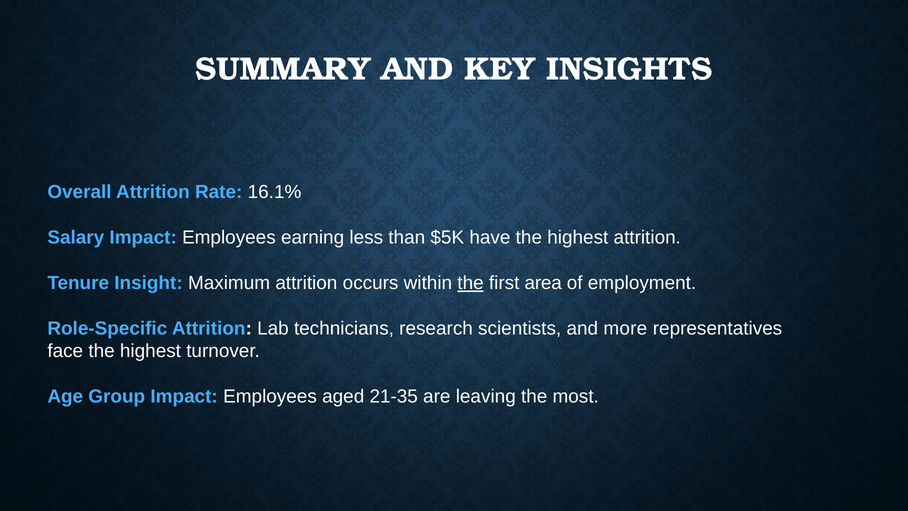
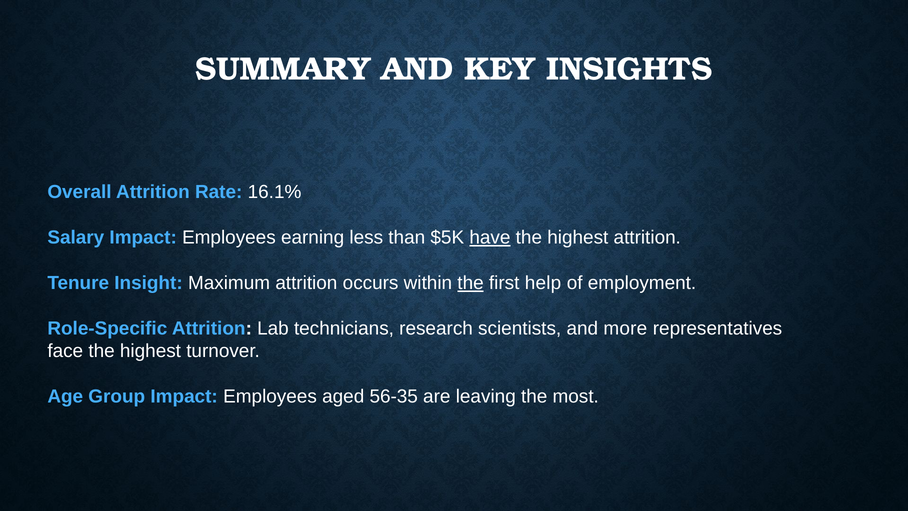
have underline: none -> present (490, 238)
area: area -> help (543, 283)
21-35: 21-35 -> 56-35 (394, 396)
